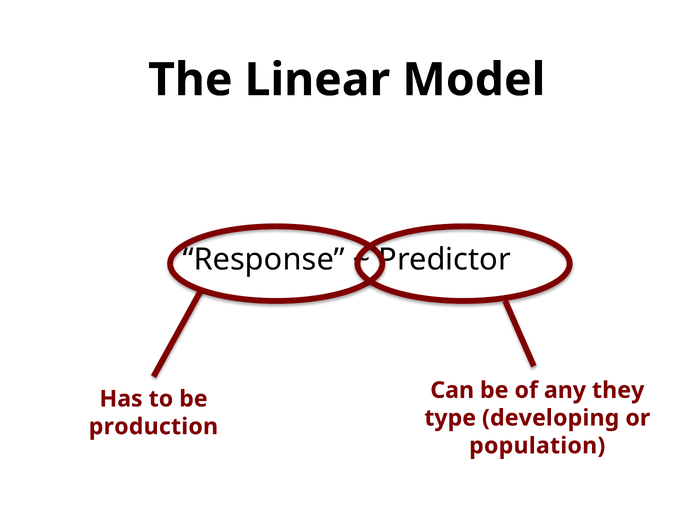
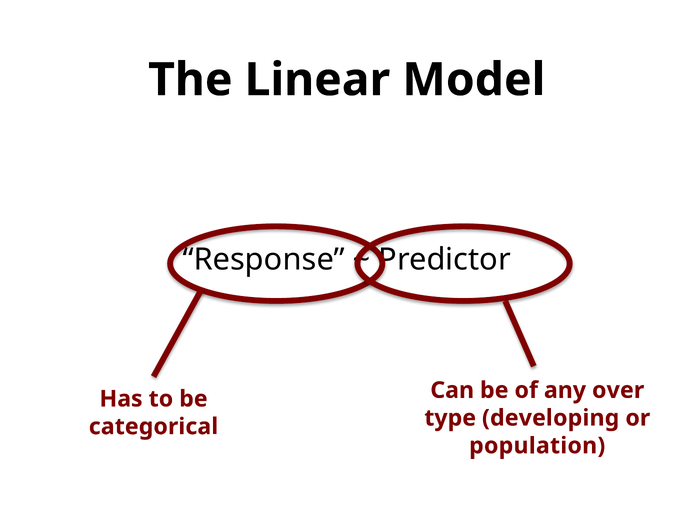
they: they -> over (618, 391)
production: production -> categorical (153, 427)
